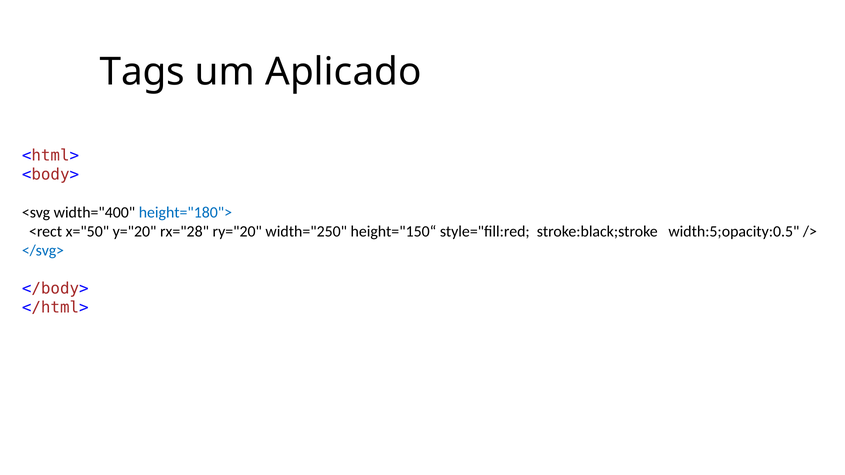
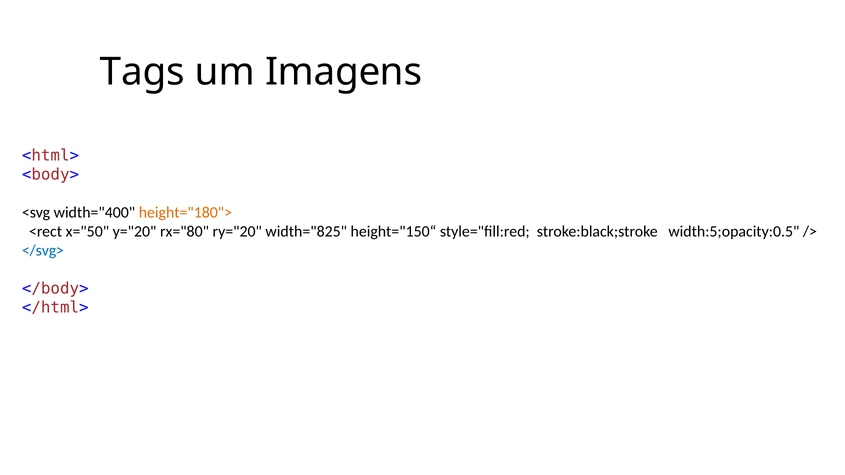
Aplicado: Aplicado -> Imagens (344, 72)
height="180"> colour: blue -> orange (185, 213)
rx="28: rx="28 -> rx="80 (184, 232)
width="250: width="250 -> width="825 (306, 232)
